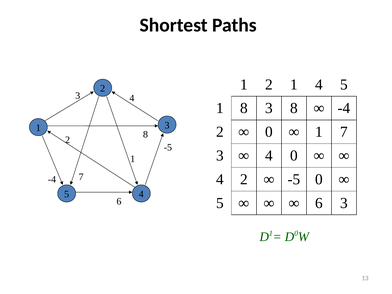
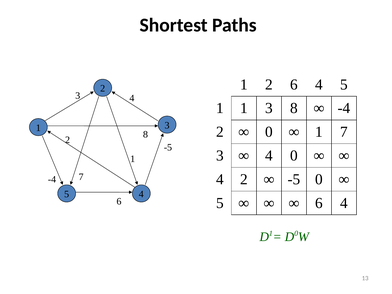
1 2 1: 1 -> 6 (294, 85)
1 8: 8 -> 1 (244, 108)
3: 3 -> 4 (344, 203)
